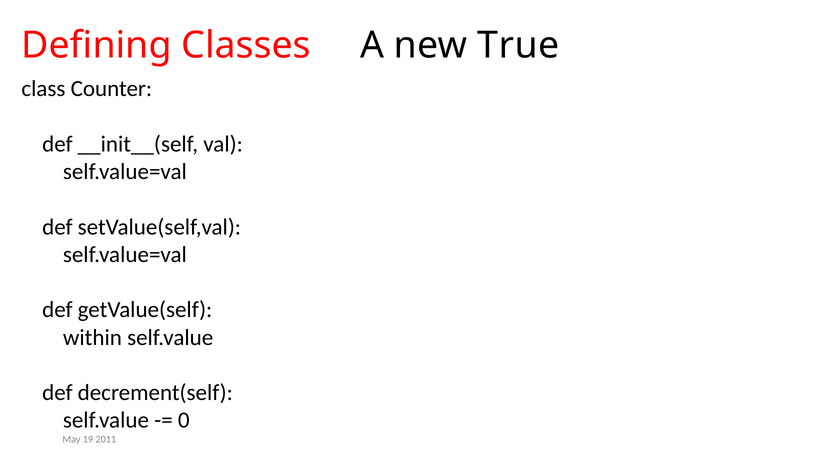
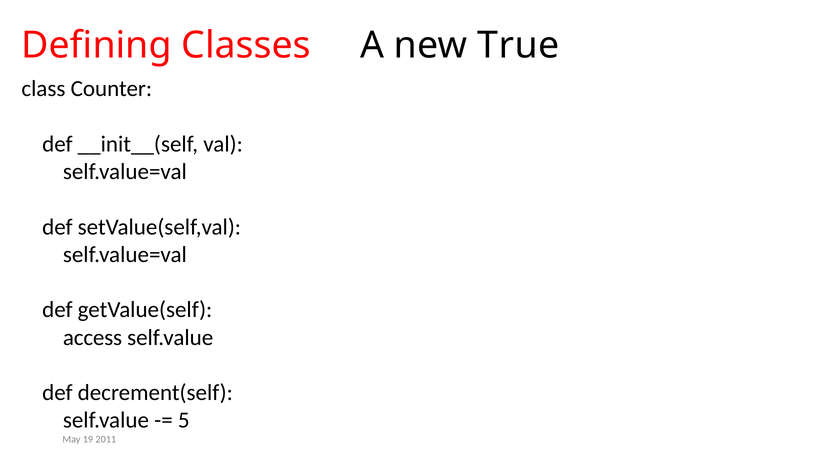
within: within -> access (93, 338)
0: 0 -> 5 (184, 421)
